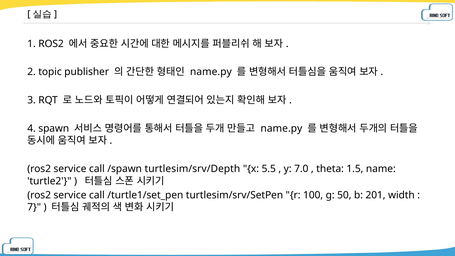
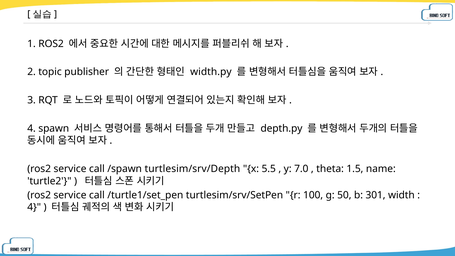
name.py: name.py -> width.py (211, 72)
name.py: name.py -> depth.py (281, 128)
201: 201 -> 301 (376, 195)
7: 7 -> 4 (34, 207)
